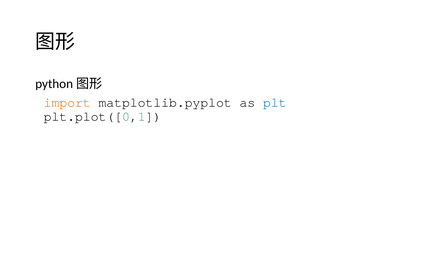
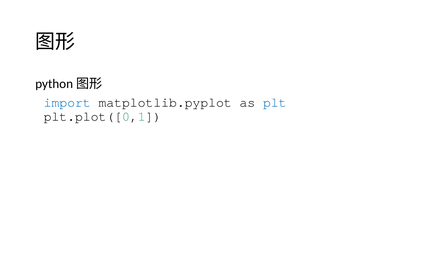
import colour: orange -> blue (67, 103)
